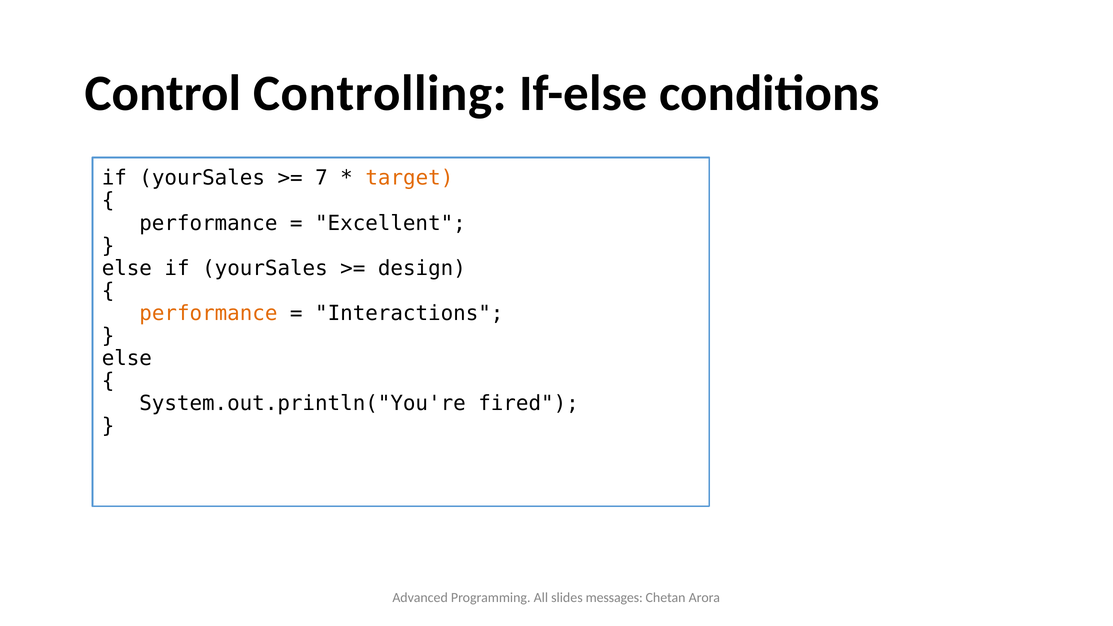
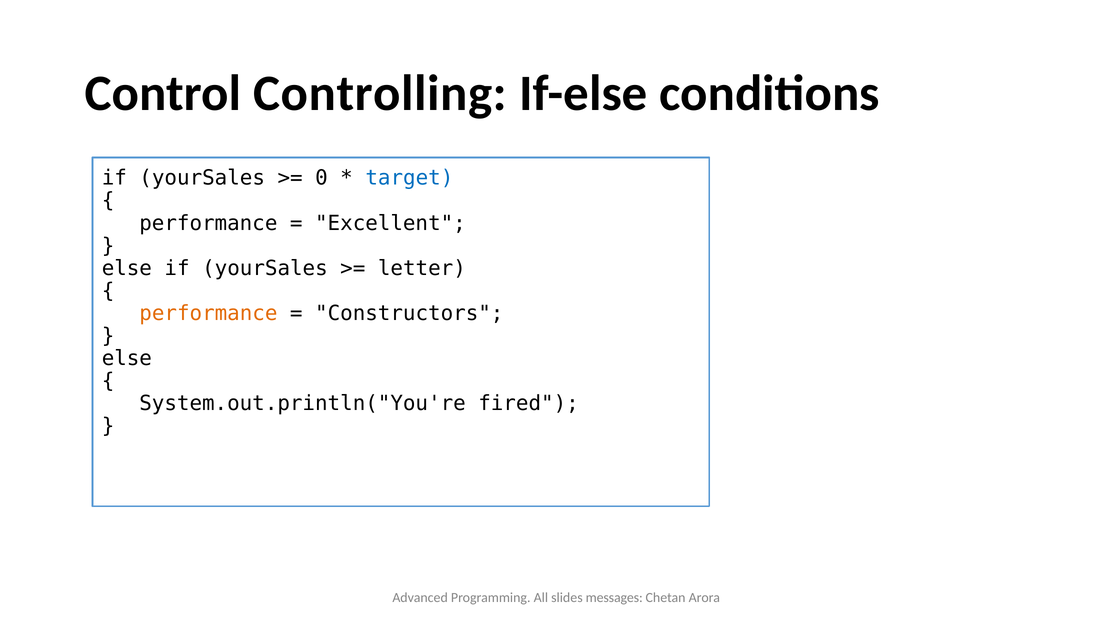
7: 7 -> 0 (321, 178)
target colour: orange -> blue (409, 178)
design: design -> letter (422, 268)
Interactions: Interactions -> Constructors (409, 313)
